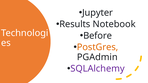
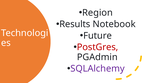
Jupyter: Jupyter -> Region (97, 13)
Before: Before -> Future (98, 36)
PostGres colour: orange -> red (98, 47)
